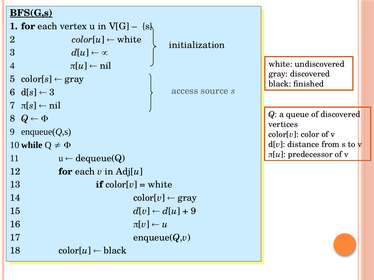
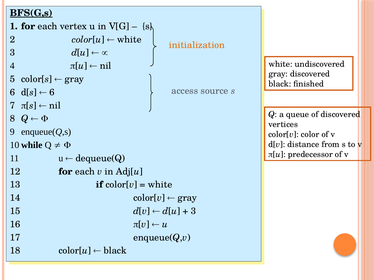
initialization colour: black -> orange (197, 45)
3: 3 -> 6 (52, 92)
9: 9 -> 3 (194, 211)
